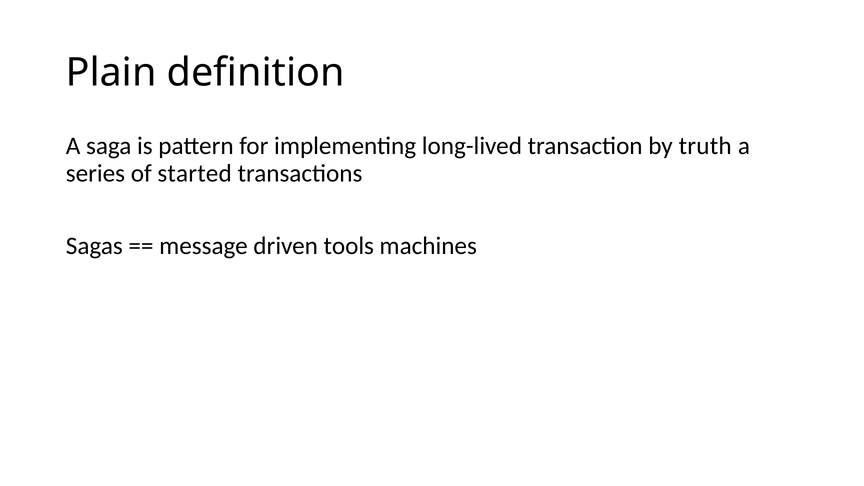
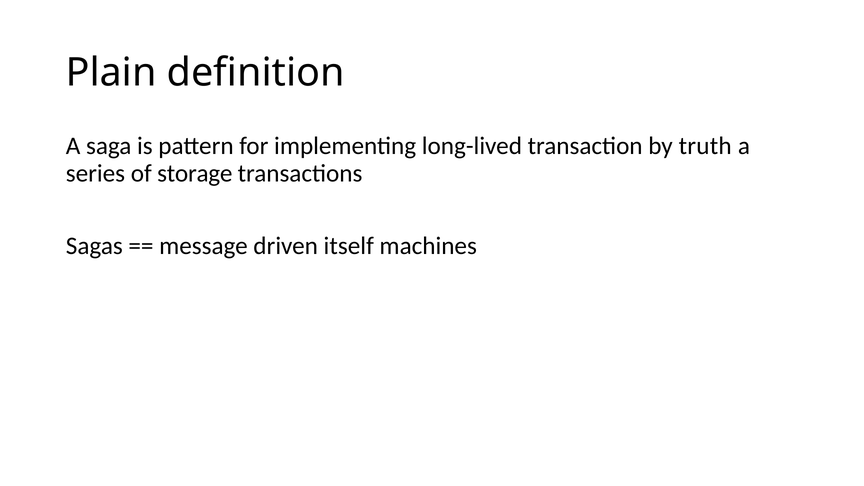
started: started -> storage (195, 173)
tools: tools -> itself (349, 246)
